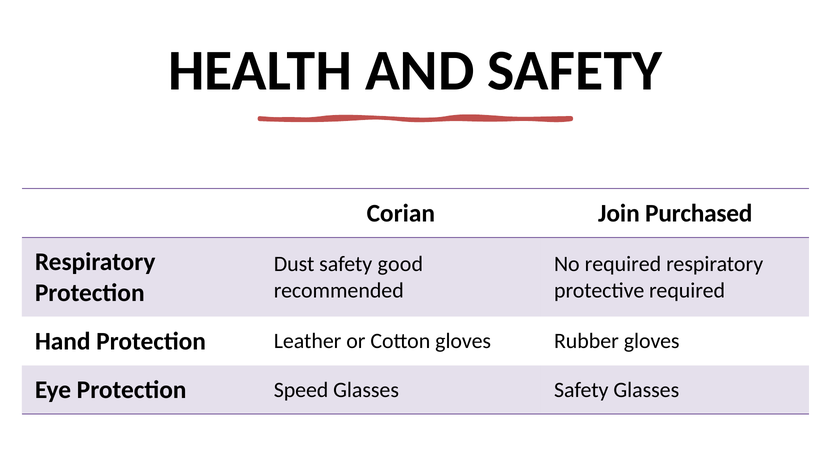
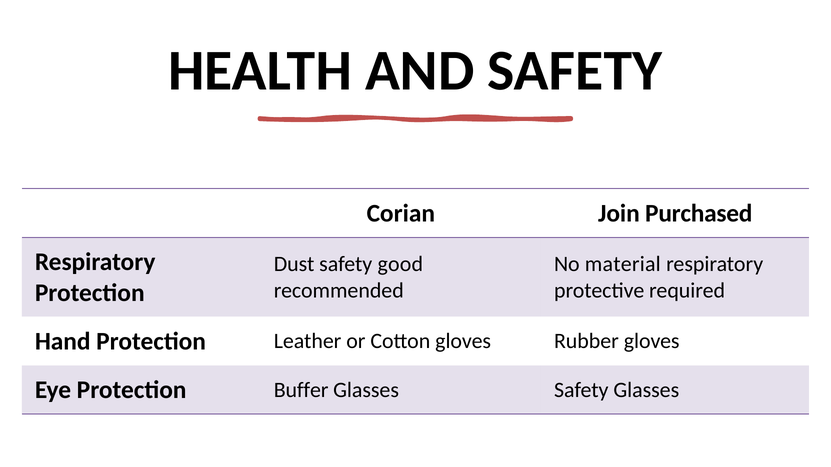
No required: required -> material (623, 264)
Speed: Speed -> Buffer (301, 390)
